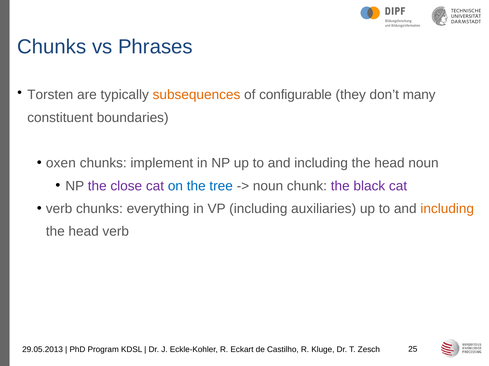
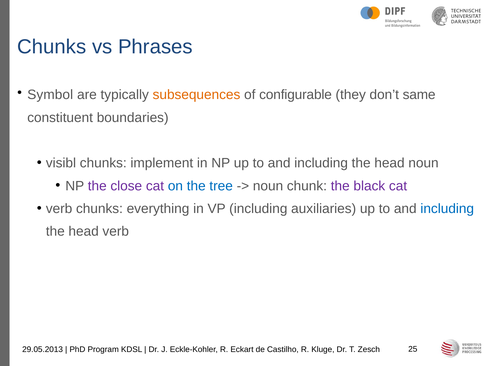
Torsten: Torsten -> Symbol (50, 95)
many: many -> same (419, 95)
oxen: oxen -> visibl (61, 163)
including colour: orange -> blue (447, 209)
